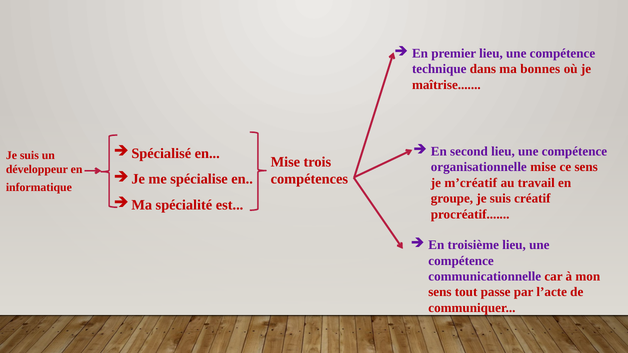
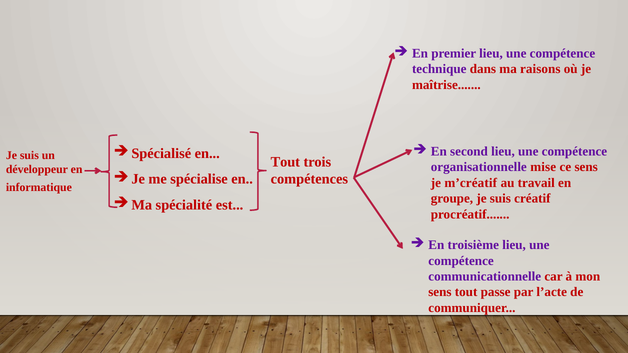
bonnes: bonnes -> raisons (540, 69)
Mise: Mise -> Tout (285, 162)
